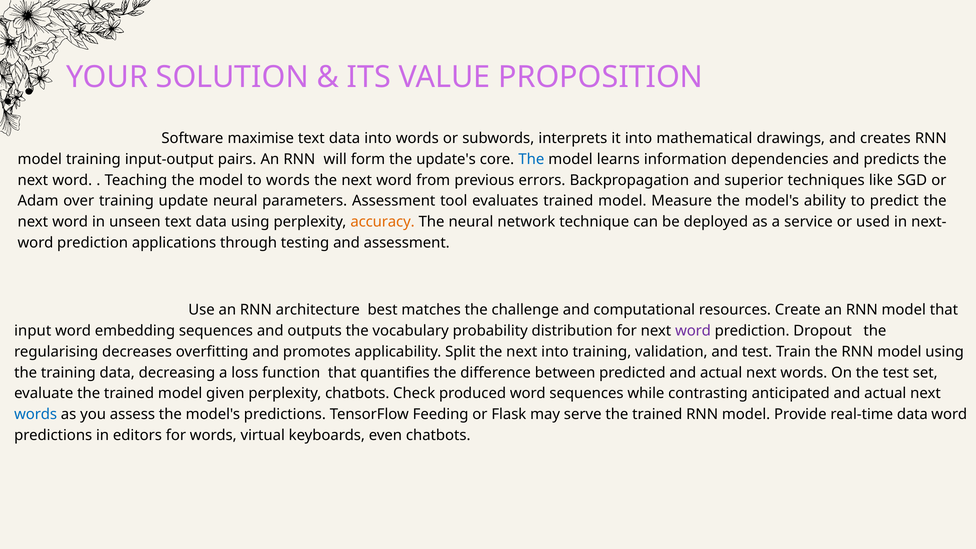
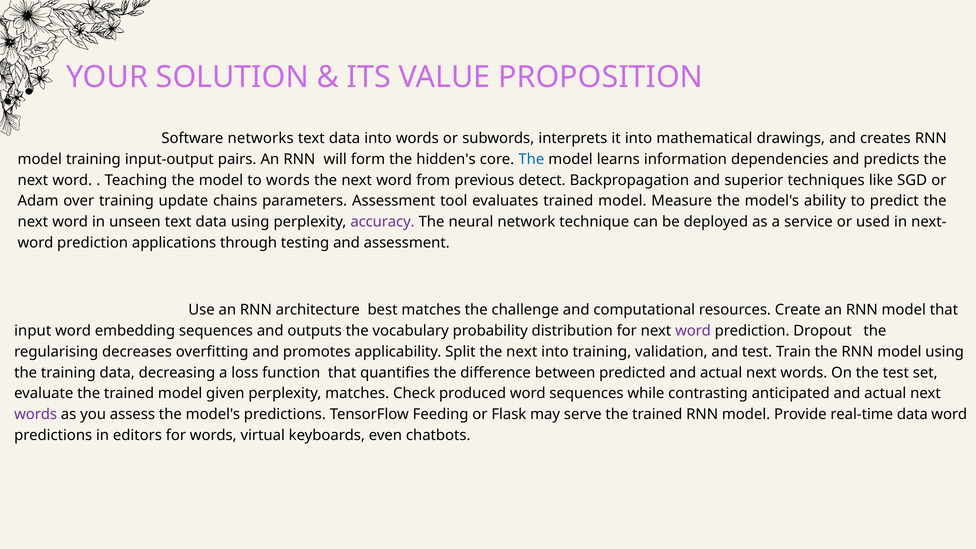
maximise: maximise -> networks (261, 138)
update's: update's -> hidden's (446, 159)
errors: errors -> detect (542, 180)
update neural: neural -> chains (235, 201)
accuracy colour: orange -> purple (383, 222)
perplexity chatbots: chatbots -> matches (357, 393)
words colour: blue -> purple (36, 414)
